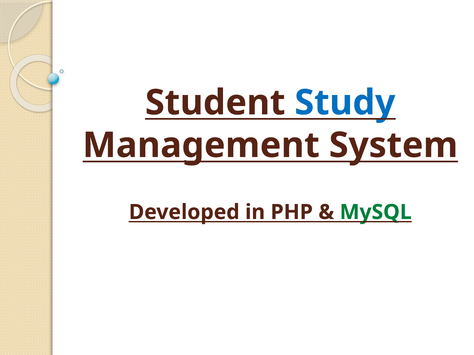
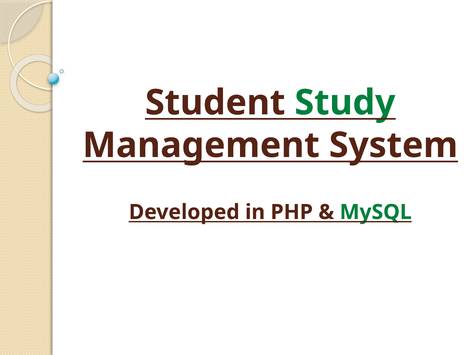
Study colour: blue -> green (345, 103)
